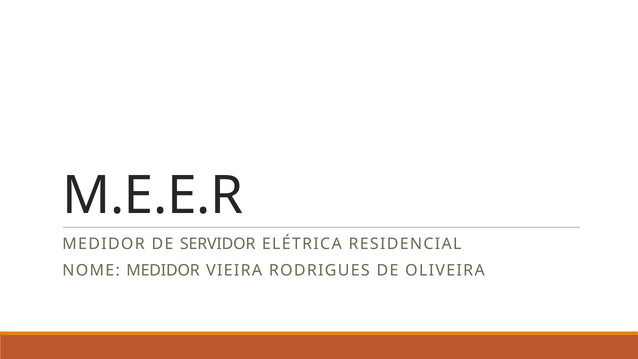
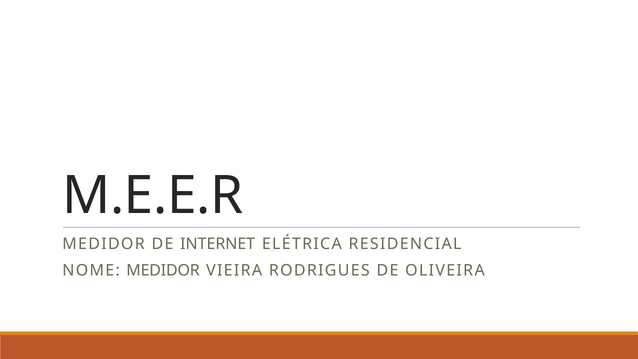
SERVIDOR: SERVIDOR -> INTERNET (218, 244)
